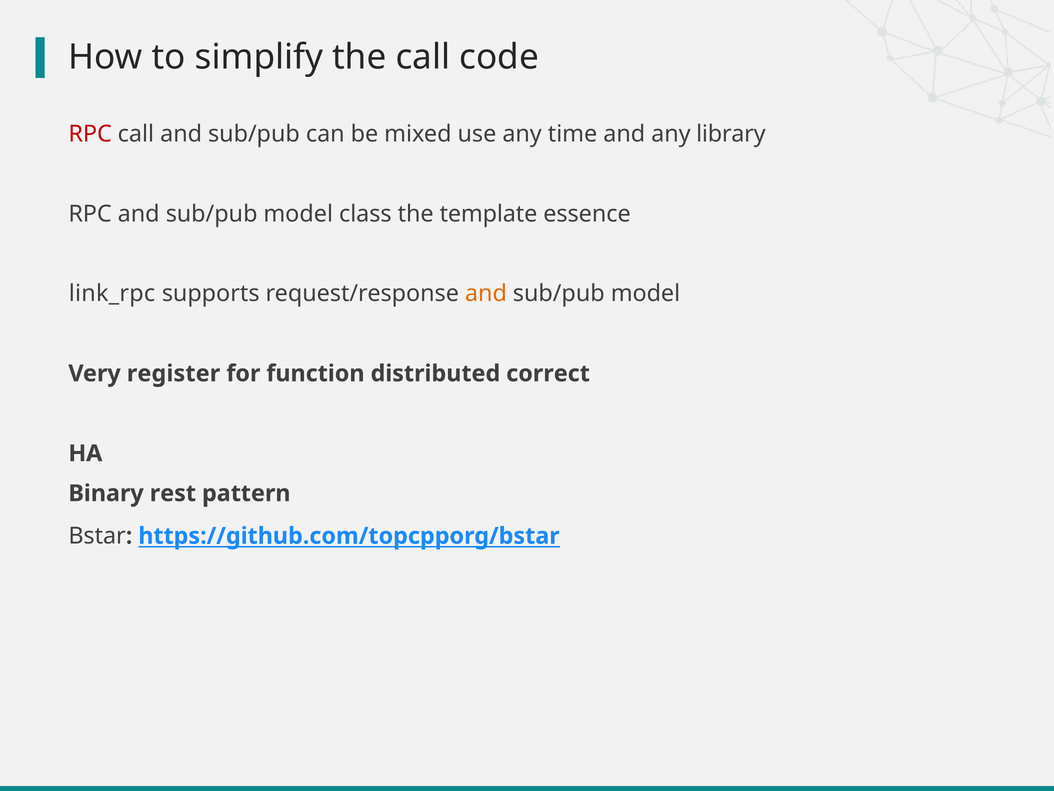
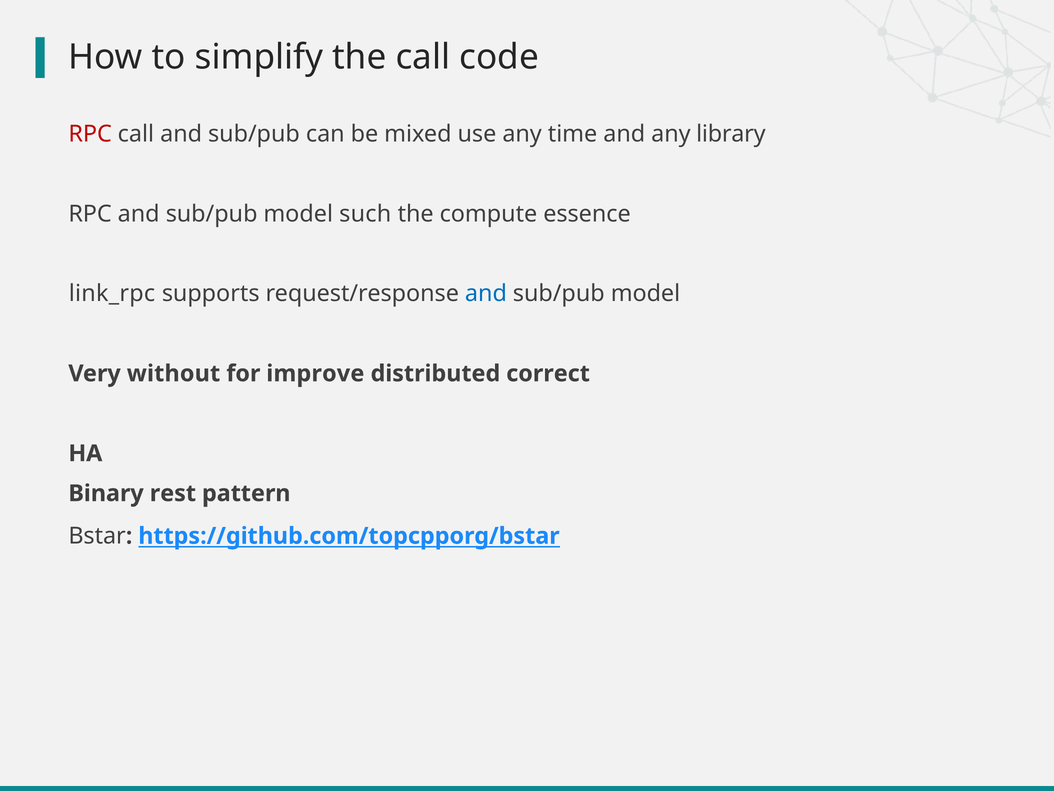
class: class -> such (365, 214)
template: template -> compute (488, 214)
and colour: orange -> blue (486, 293)
register: register -> without (173, 373)
function: function -> improve (315, 373)
